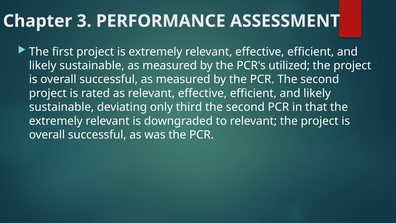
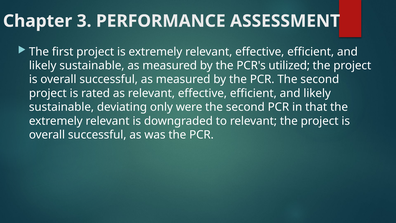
third: third -> were (189, 107)
